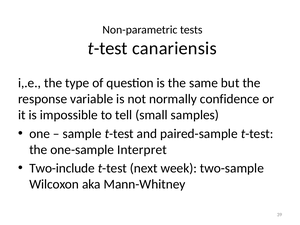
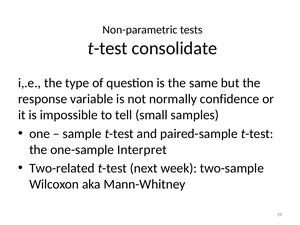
canariensis: canariensis -> consolidate (174, 48)
Two-include: Two-include -> Two-related (62, 168)
